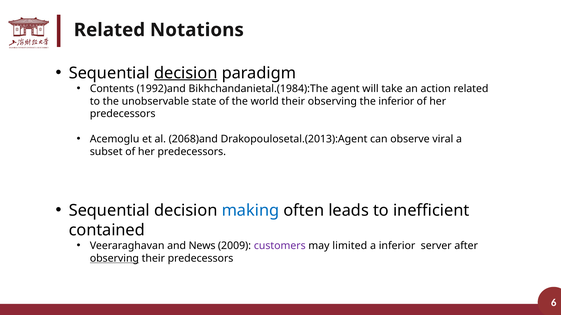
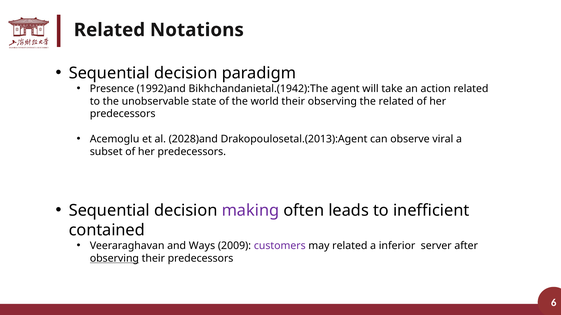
decision underline: present -> none (186, 73)
Contents: Contents -> Presence (112, 89)
Bikhchandanietal.(1984):The: Bikhchandanietal.(1984):The -> Bikhchandanietal.(1942):The (258, 89)
the inferior: inferior -> related (396, 101)
2068)and: 2068)and -> 2028)and (193, 139)
making colour: blue -> purple (250, 211)
News: News -> Ways (202, 246)
may limited: limited -> related (350, 246)
